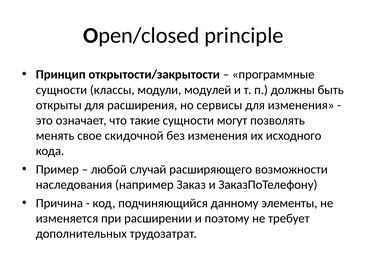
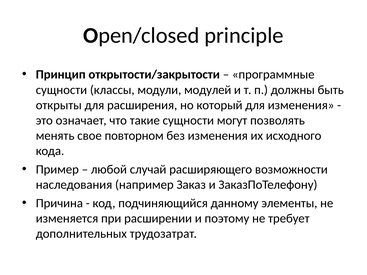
сервисы: сервисы -> который (220, 105)
скидочной: скидочной -> повторном (134, 136)
